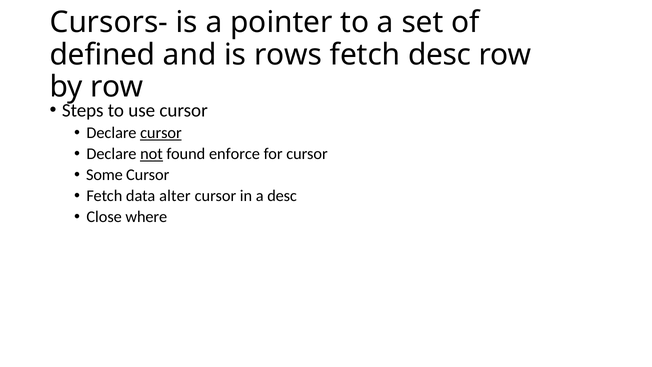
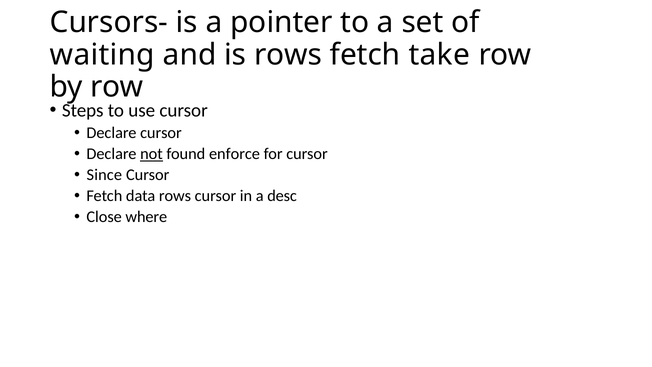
defined: defined -> waiting (102, 55)
fetch desc: desc -> take (439, 55)
cursor underline: present -> none (161, 133)
Some: Some -> Since (104, 175)
data alter: alter -> rows (175, 196)
